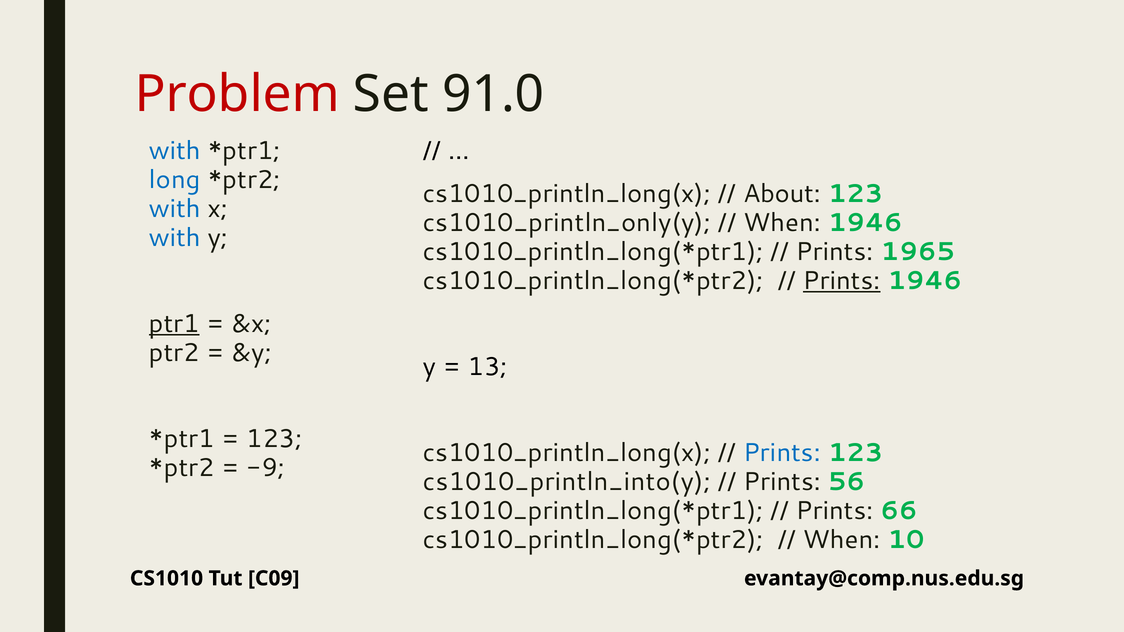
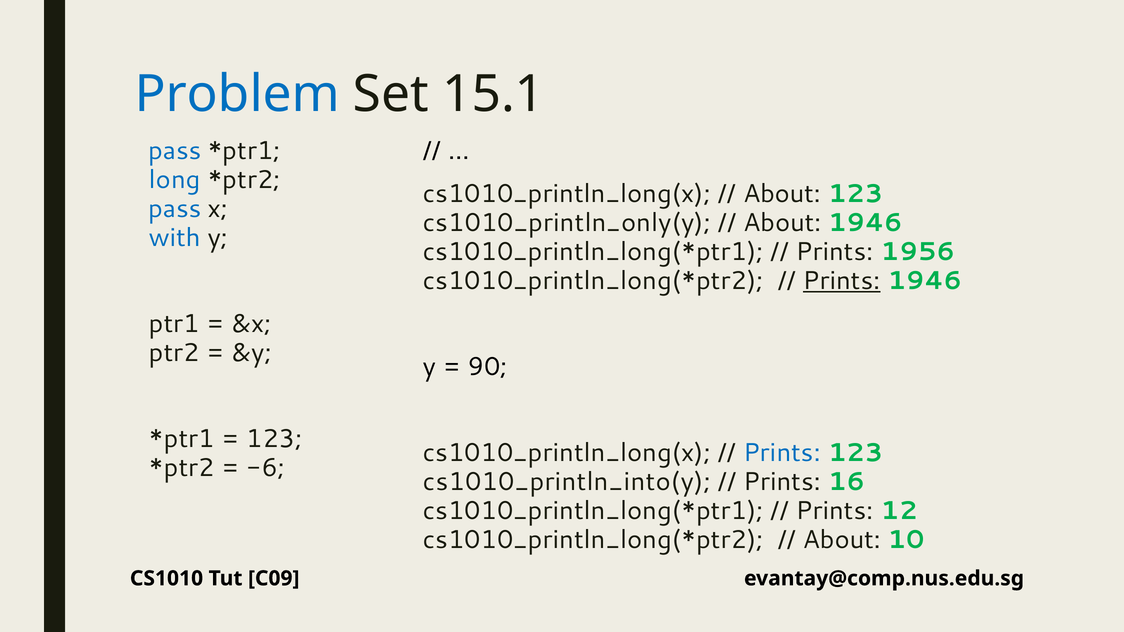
Problem colour: red -> blue (237, 94)
91.0: 91.0 -> 15.1 (493, 94)
with: with -> pass (175, 151)
with: with -> pass (175, 209)
When: When -> About (782, 223)
1965: 1965 -> 1956 (918, 252)
ptr1 underline: present -> none (174, 324)
13: 13 -> 90 (488, 367)
-9: -9 -> -6 (266, 468)
56: 56 -> 16 (847, 482)
66: 66 -> 12 (899, 511)
When: When -> About (842, 540)
